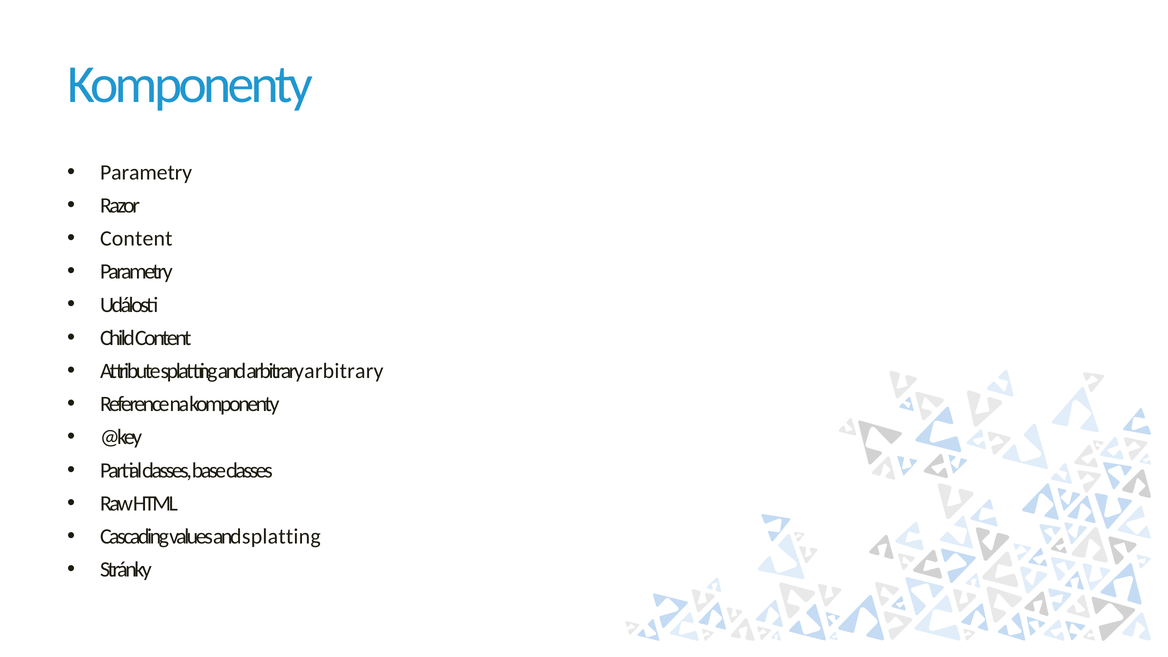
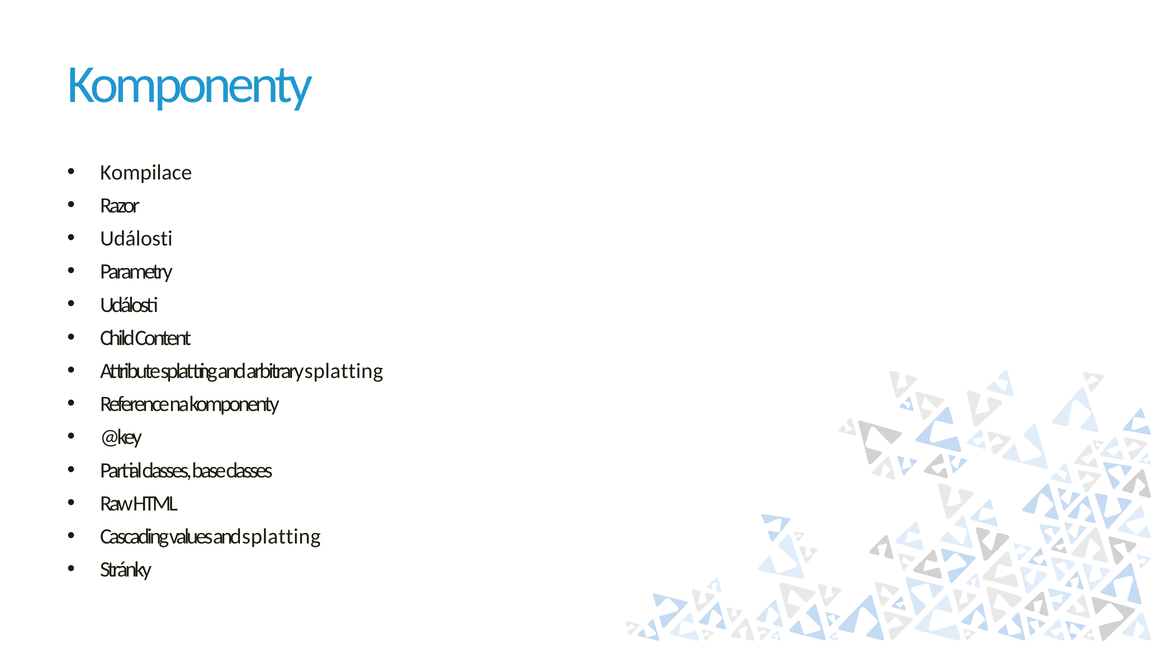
Parametry: Parametry -> Kompilace (146, 172)
Content: Content -> Události (136, 239)
arbitrary arbitrary: arbitrary -> splatting (344, 371)
